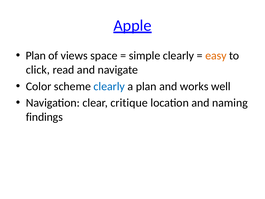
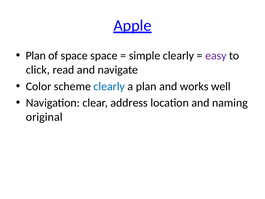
of views: views -> space (74, 56)
easy colour: orange -> purple (216, 56)
critique: critique -> address (129, 103)
findings: findings -> original (44, 117)
